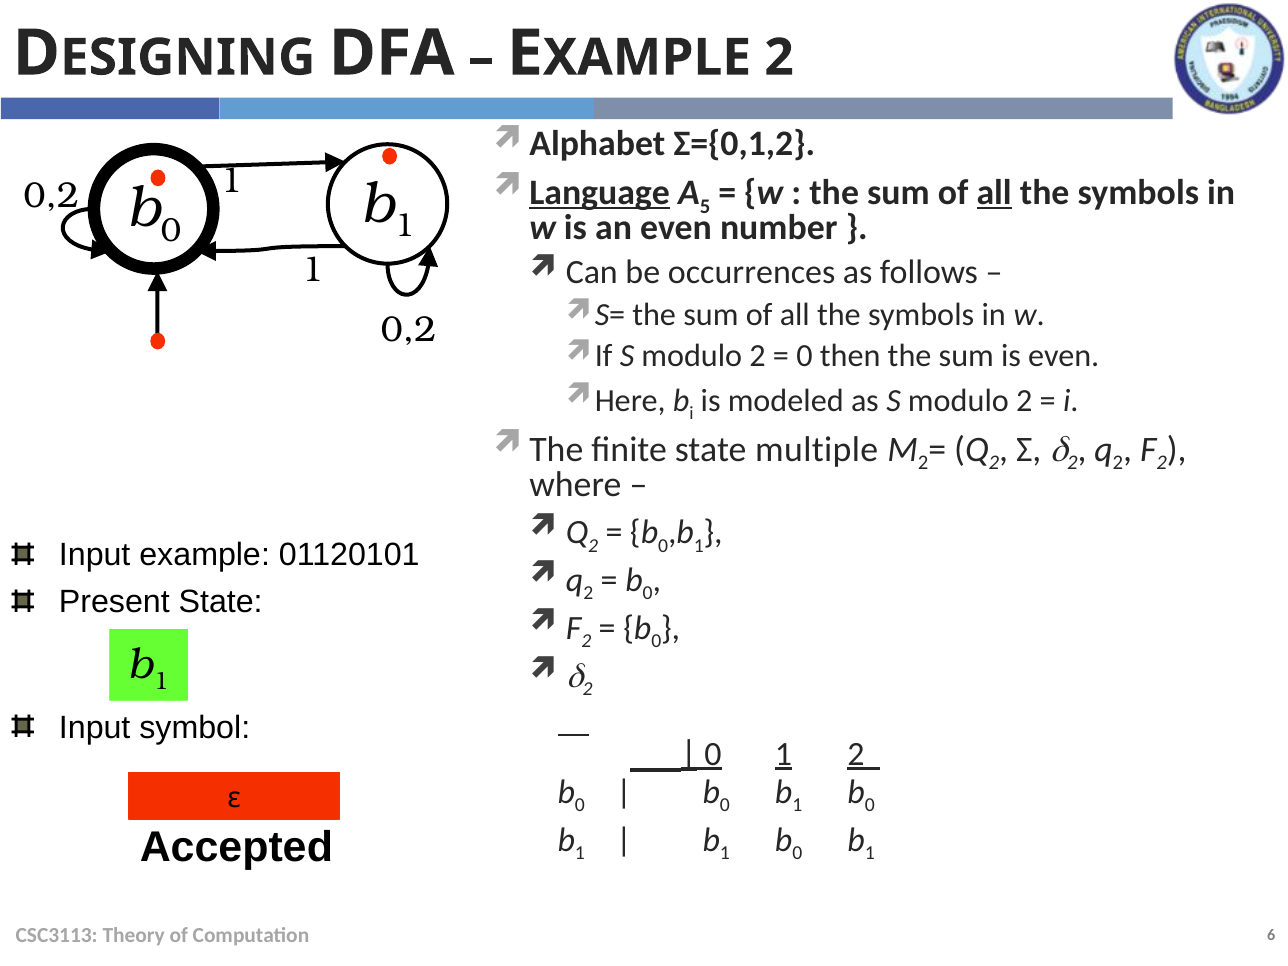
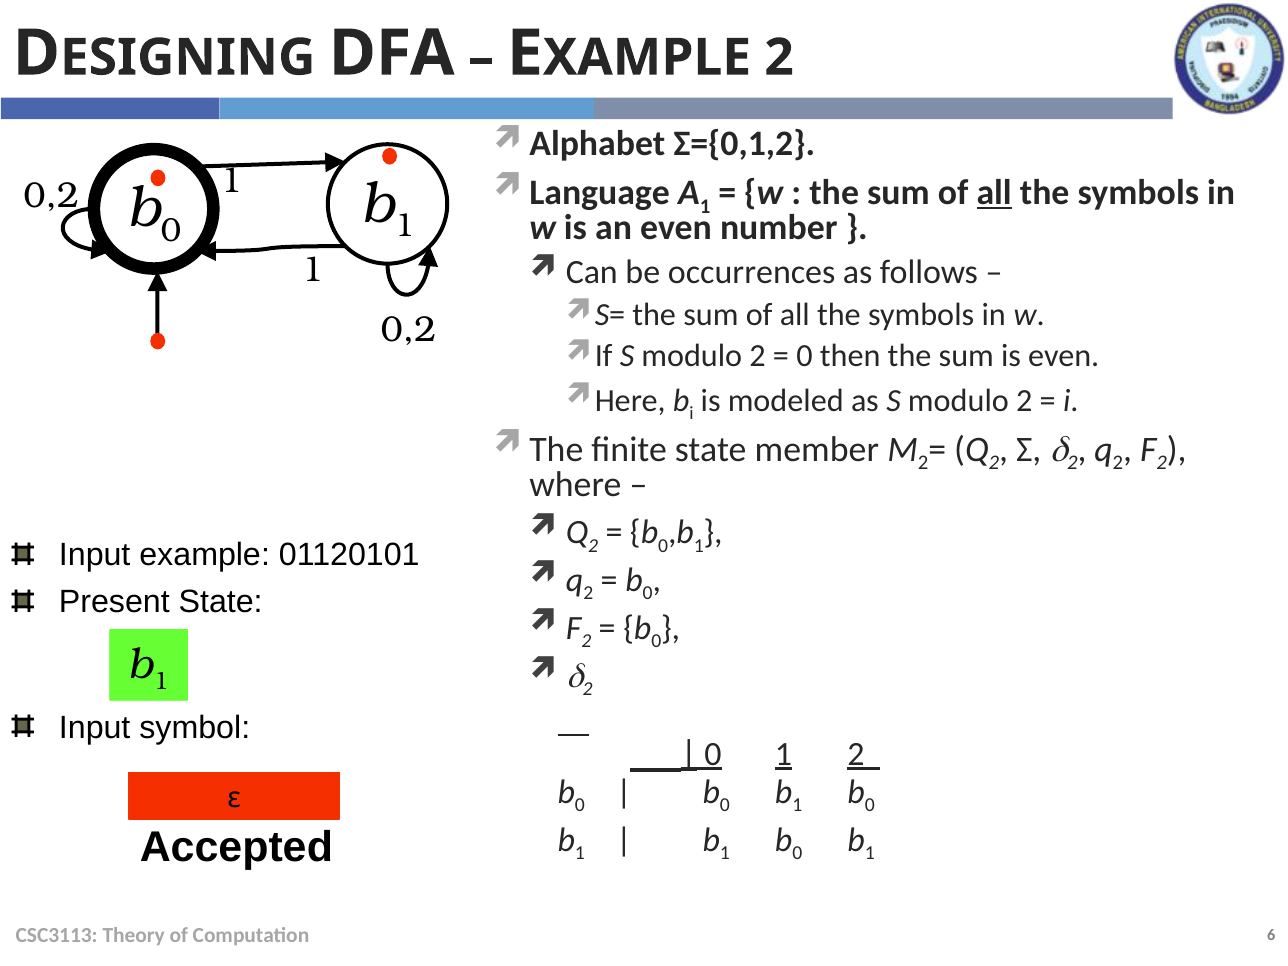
Language underline: present -> none (600, 192)
5: 5 -> 1 (705, 206)
multiple: multiple -> member (817, 449)
